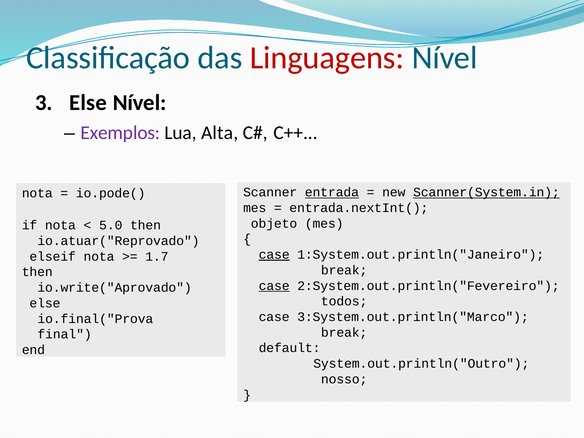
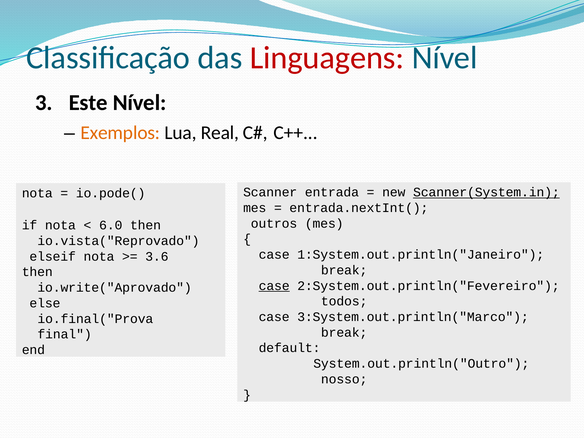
3 Else: Else -> Este (88, 103)
Exemplos colour: purple -> orange (120, 133)
Alta: Alta -> Real (220, 133)
entrada underline: present -> none (332, 192)
objeto: objeto -> outros (274, 223)
5.0: 5.0 -> 6.0 (111, 225)
io.atuar("Reprovado: io.atuar("Reprovado -> io.vista("Reprovado (118, 241)
case underline: present -> none (274, 255)
1.7: 1.7 -> 3.6 (157, 256)
